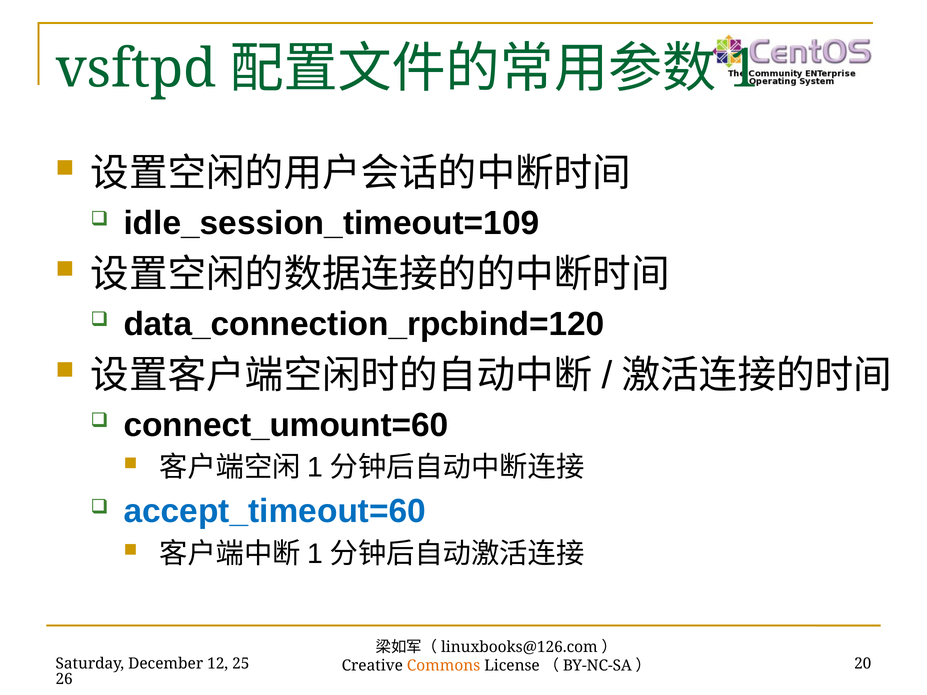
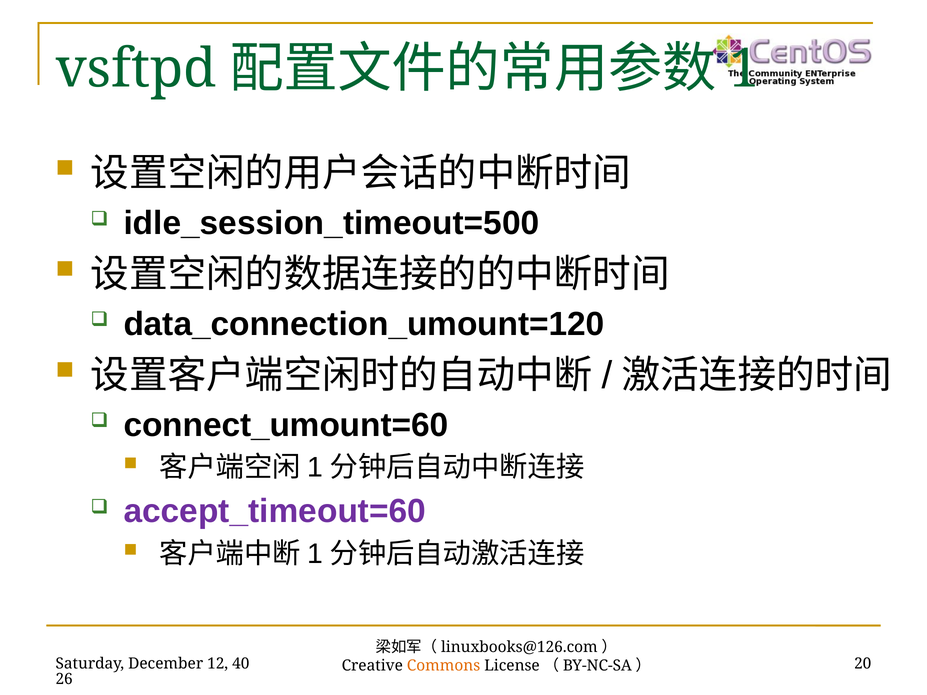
idle_session_timeout=109: idle_session_timeout=109 -> idle_session_timeout=500 (331, 223)
data_connection_rpcbind=120: data_connection_rpcbind=120 -> data_connection_umount=120 (364, 324)
accept_timeout=60 colour: blue -> purple (275, 512)
25: 25 -> 40 (241, 664)
